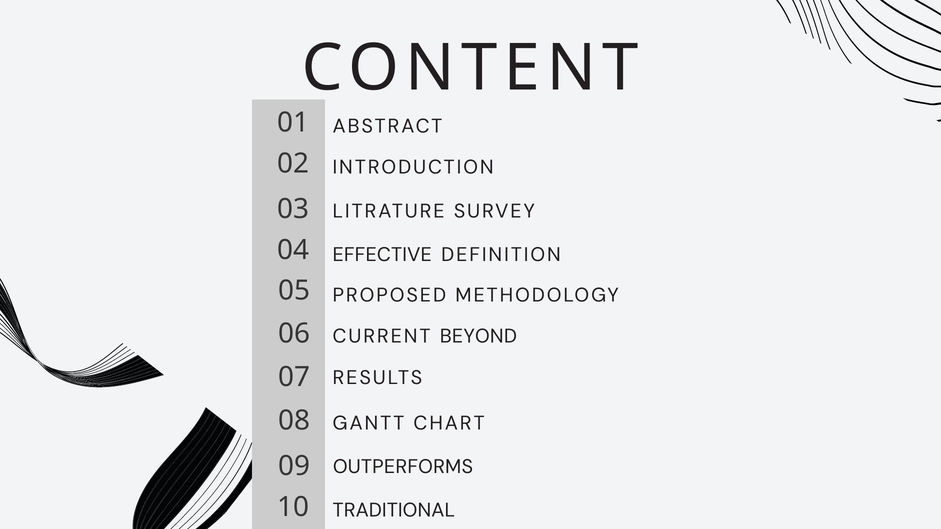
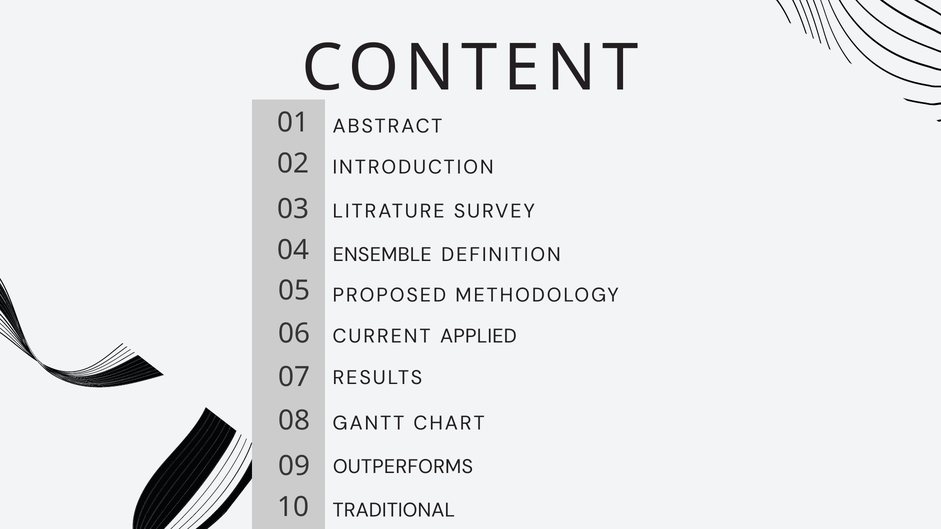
EFFECTIVE: EFFECTIVE -> ENSEMBLE (382, 255)
BEYOND: BEYOND -> APPLIED (478, 337)
